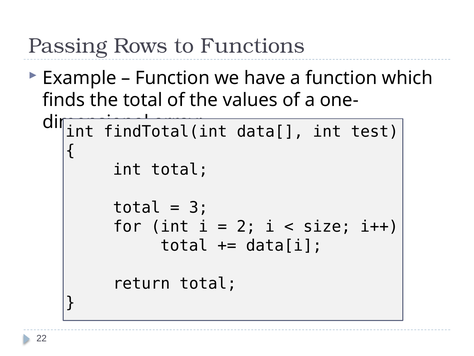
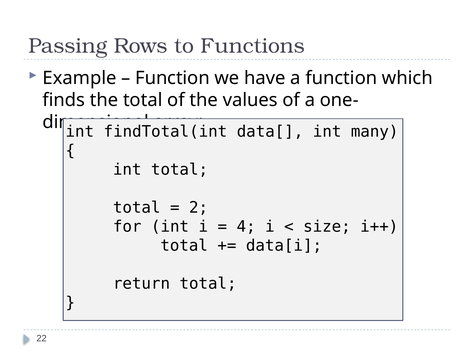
test: test -> many (375, 131)
3: 3 -> 2 (199, 207)
2: 2 -> 4 (246, 226)
